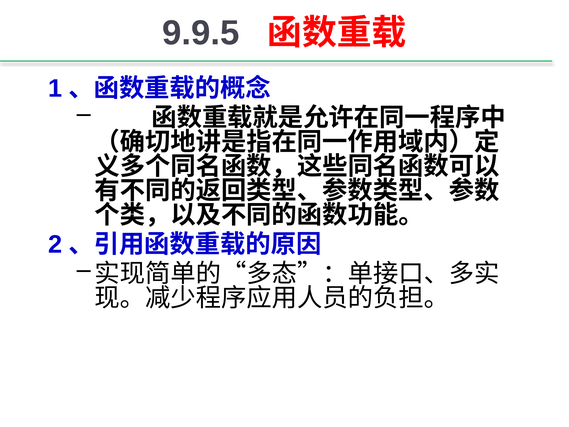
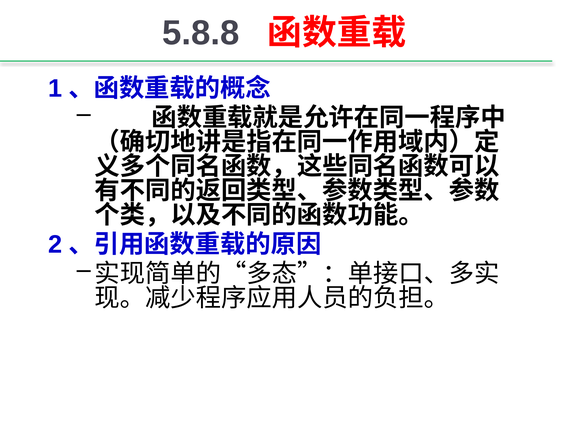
9.9.5: 9.9.5 -> 5.8.8 (201, 33)
